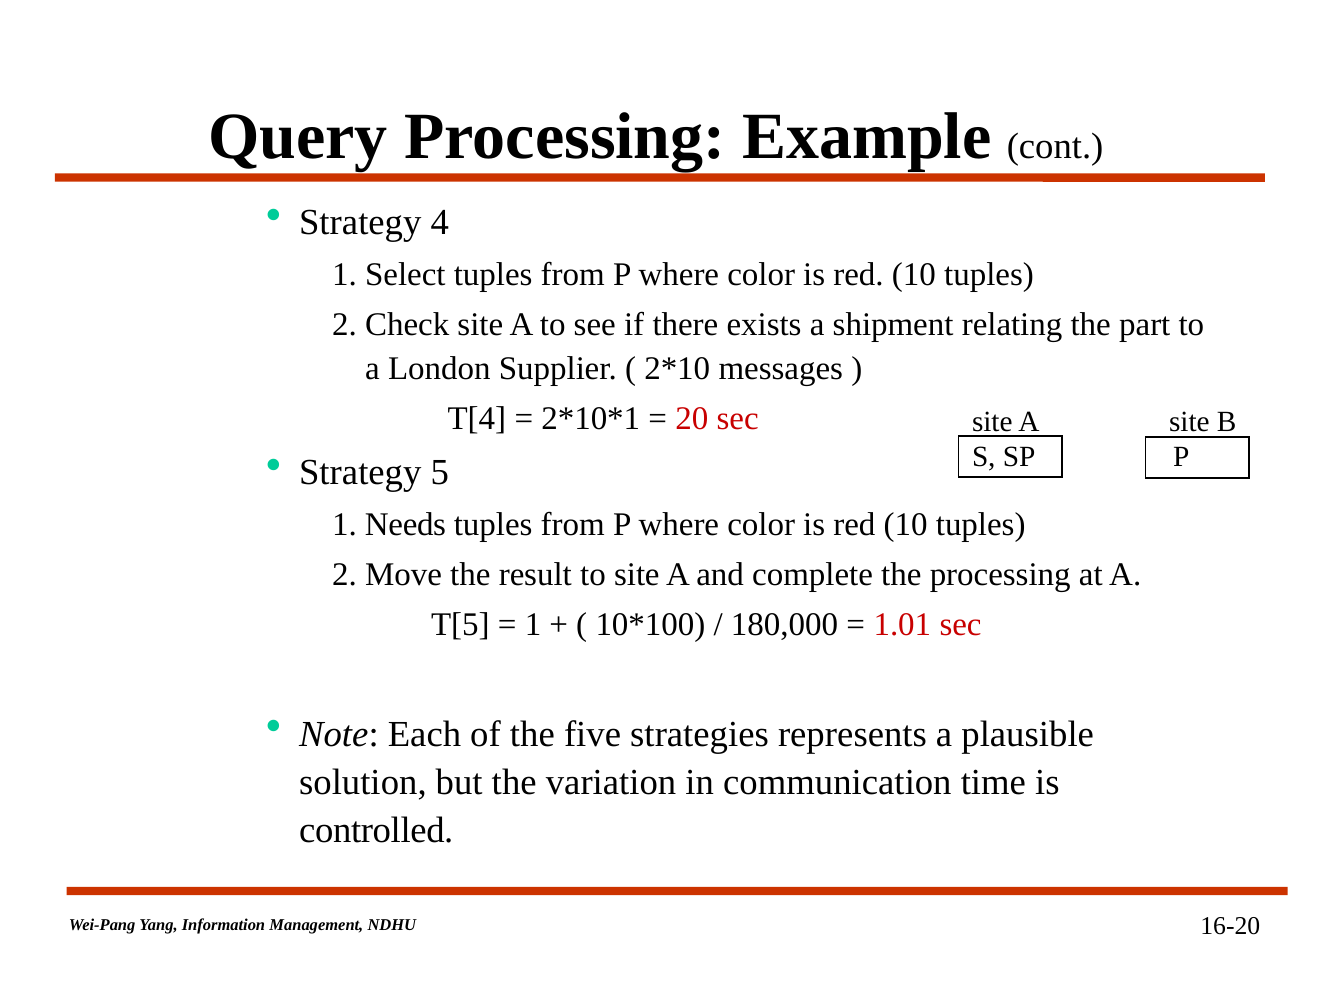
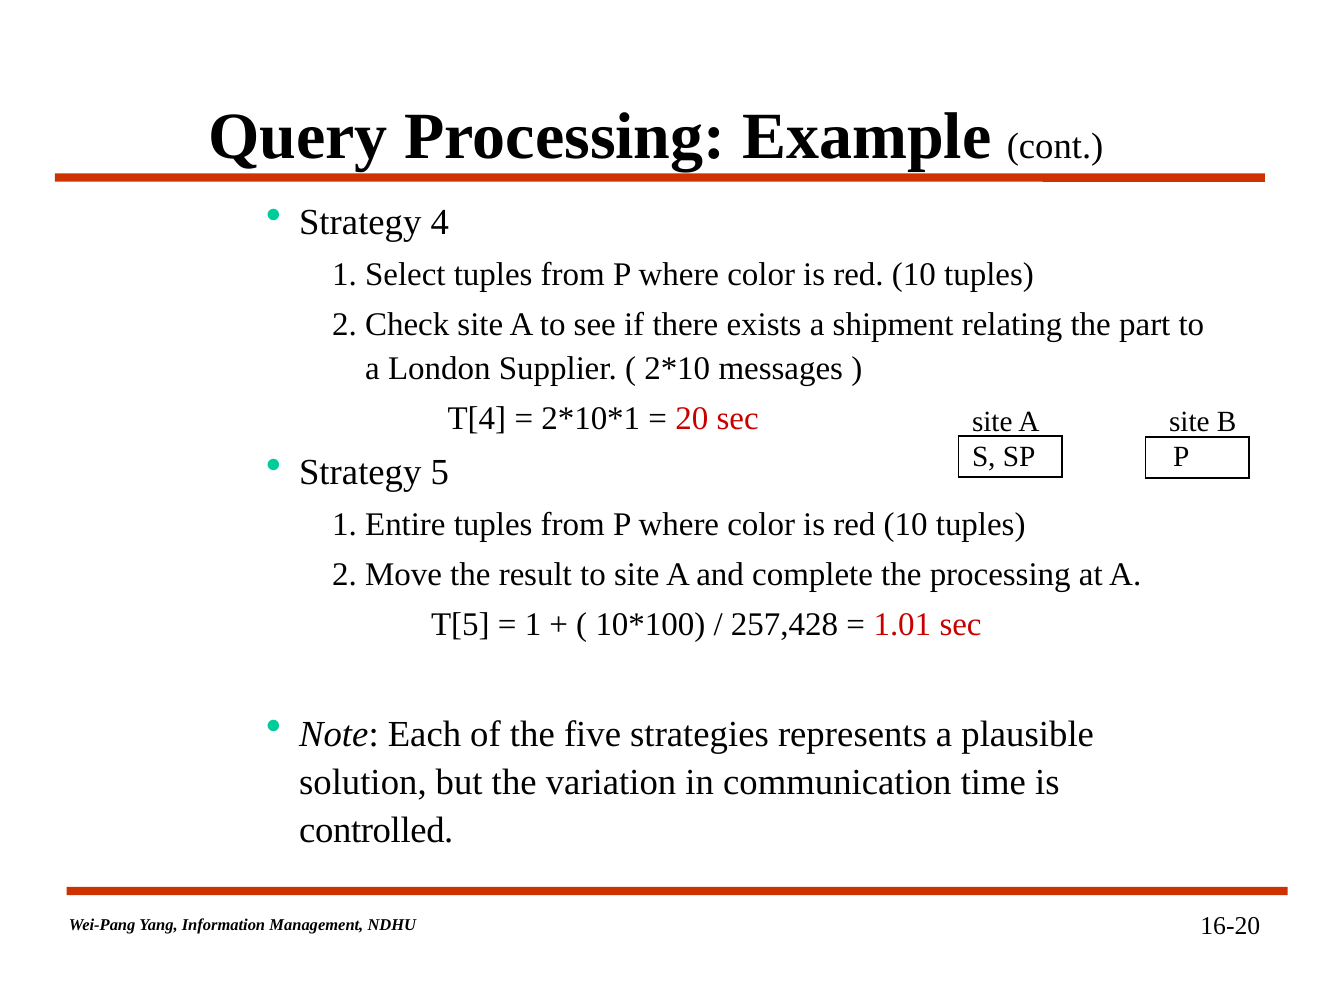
Needs: Needs -> Entire (405, 524)
180,000: 180,000 -> 257,428 (784, 625)
